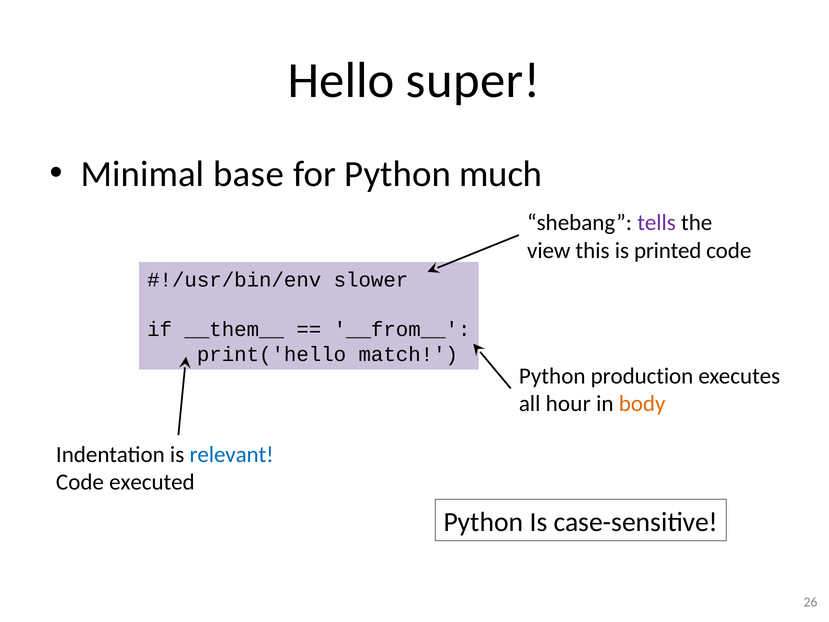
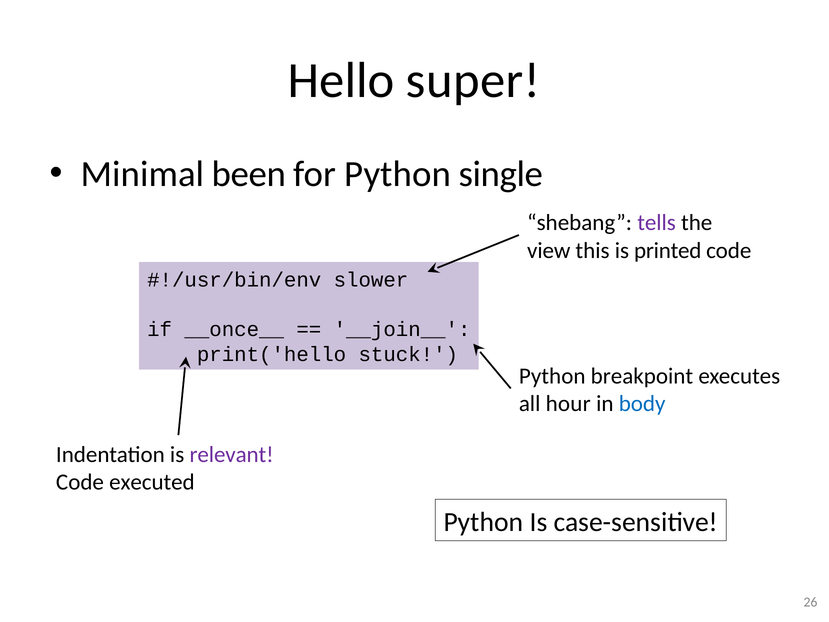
base: base -> been (249, 174)
much: much -> single (501, 174)
__them__: __them__ -> __once__ (234, 329)
__from__: __from__ -> __join__ (402, 329)
match: match -> stuck (408, 354)
production: production -> breakpoint (642, 376)
body colour: orange -> blue (642, 404)
relevant colour: blue -> purple (232, 454)
